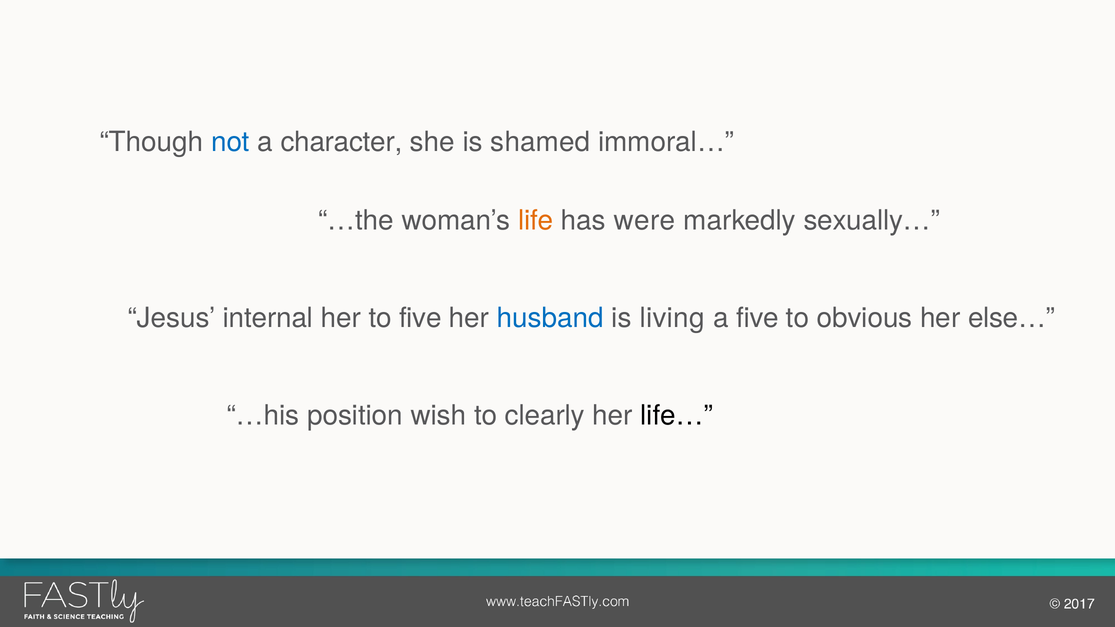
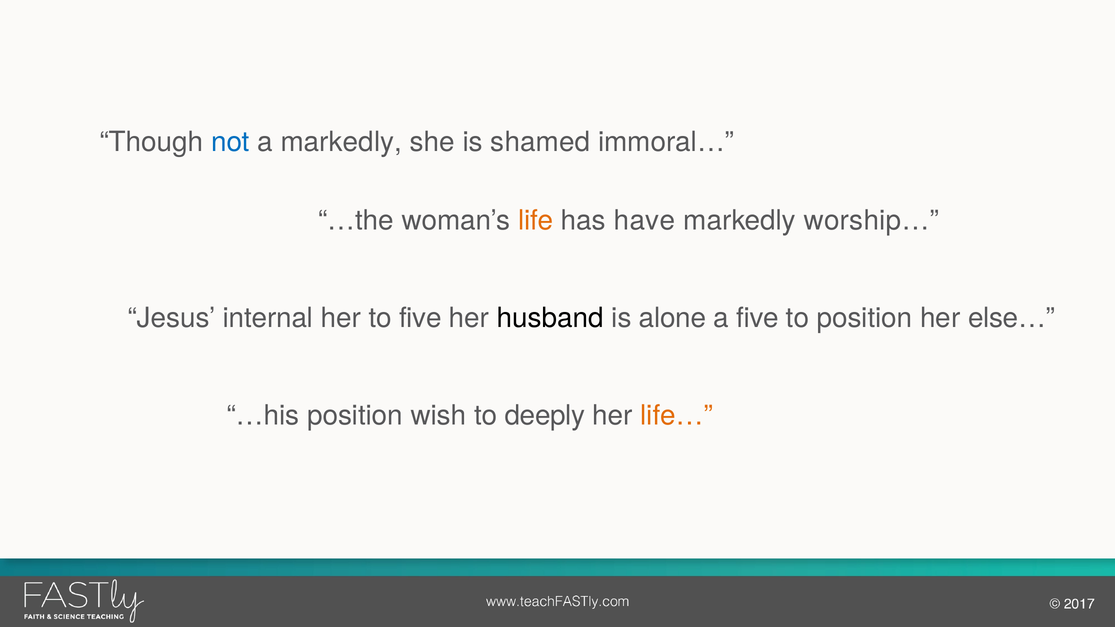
a character: character -> markedly (341, 142)
were: were -> have (645, 220)
sexually…: sexually… -> worship… (871, 220)
husband colour: blue -> black (550, 318)
living: living -> alone (672, 318)
to obvious: obvious -> position (865, 318)
clearly: clearly -> deeply (545, 416)
life… colour: black -> orange (677, 416)
